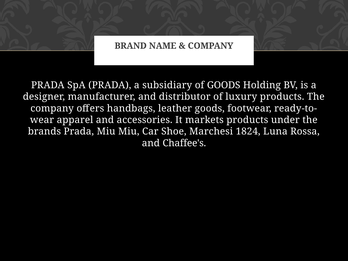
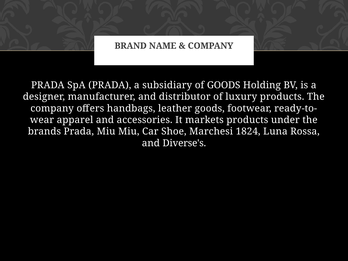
Chaffee's: Chaffee's -> Diverse's (184, 143)
